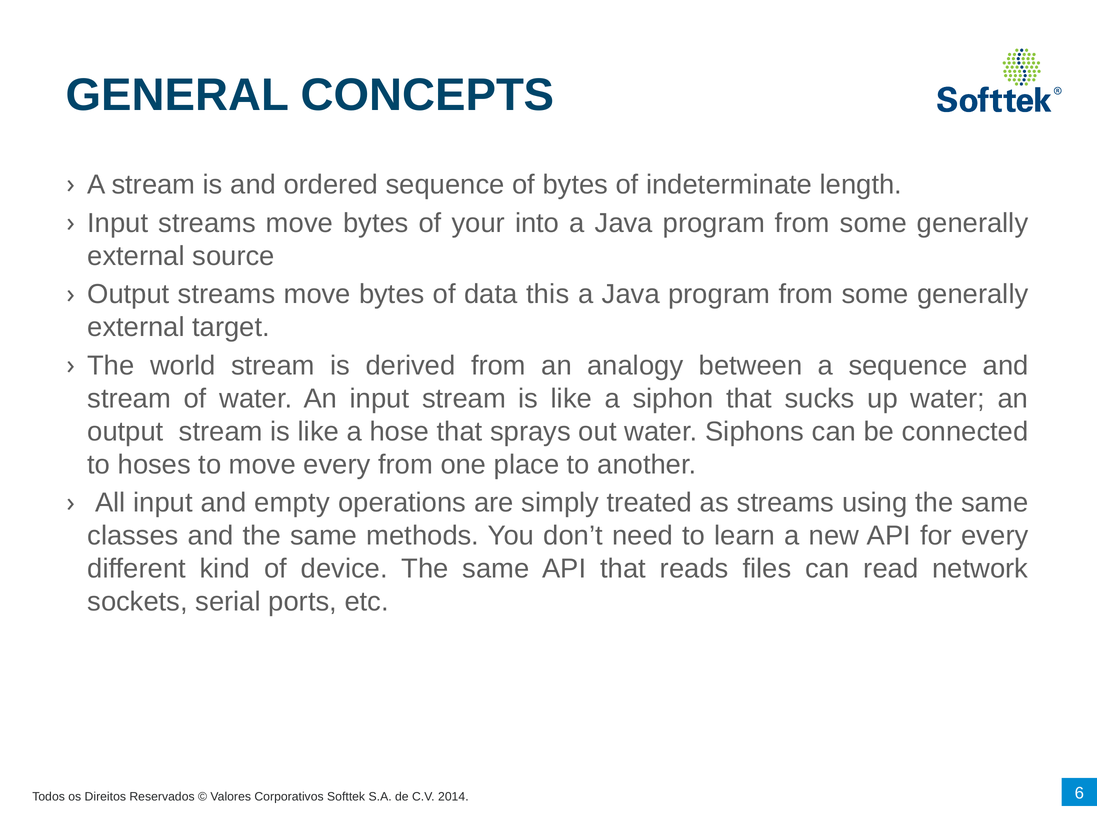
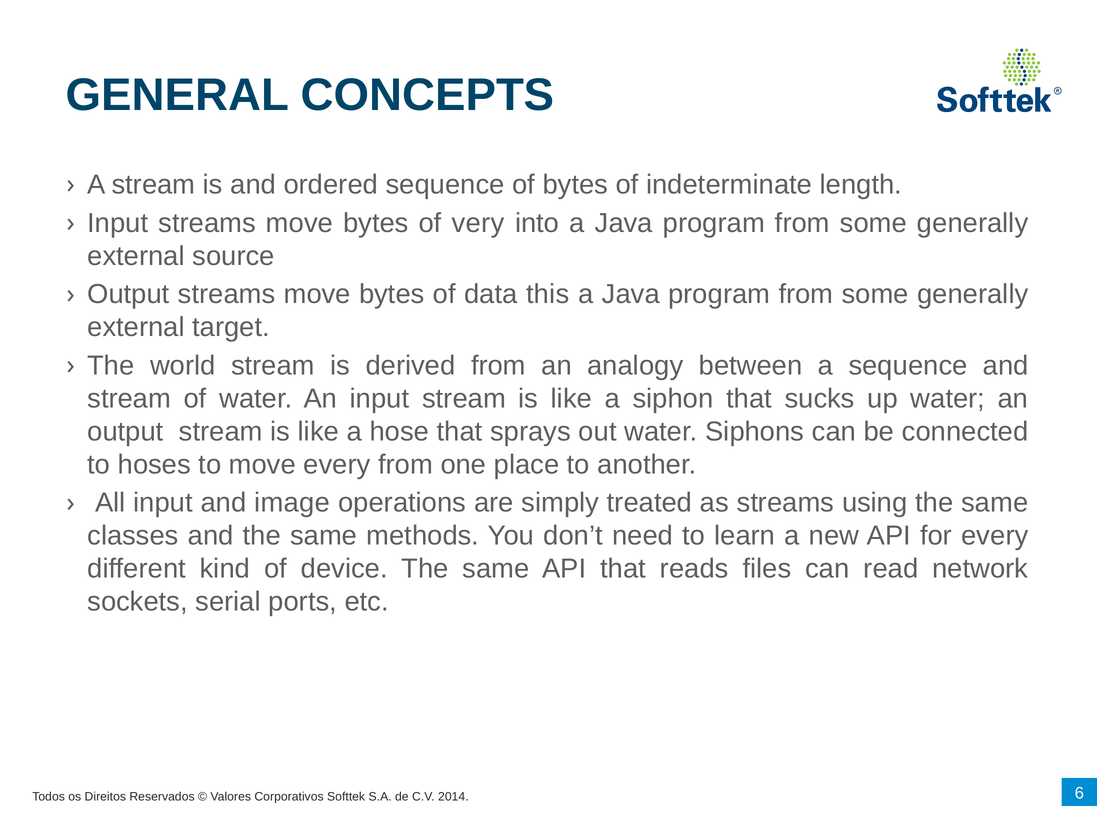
your: your -> very (478, 223)
empty: empty -> image (292, 503)
